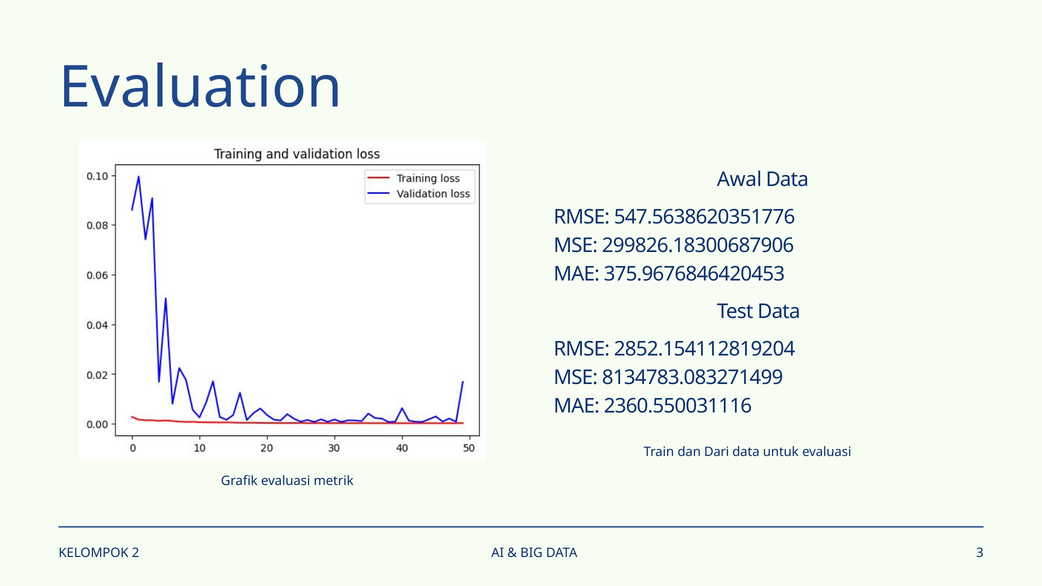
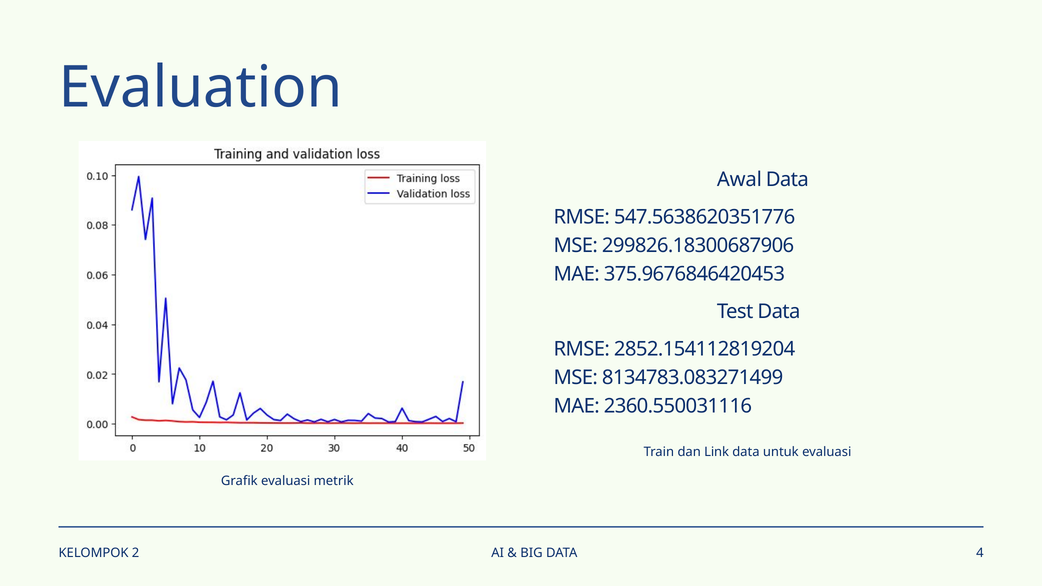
Dari: Dari -> Link (717, 452)
3: 3 -> 4 (980, 553)
